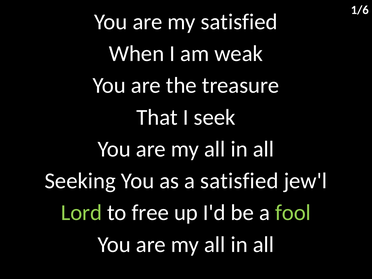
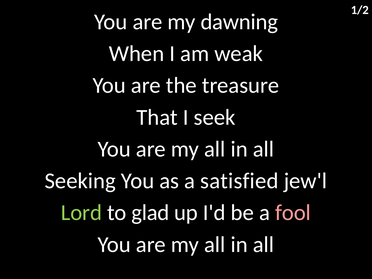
1/6: 1/6 -> 1/2 (360, 10)
my satisfied: satisfied -> dawning (239, 22)
free: free -> glad (150, 213)
fool colour: light green -> pink (293, 213)
